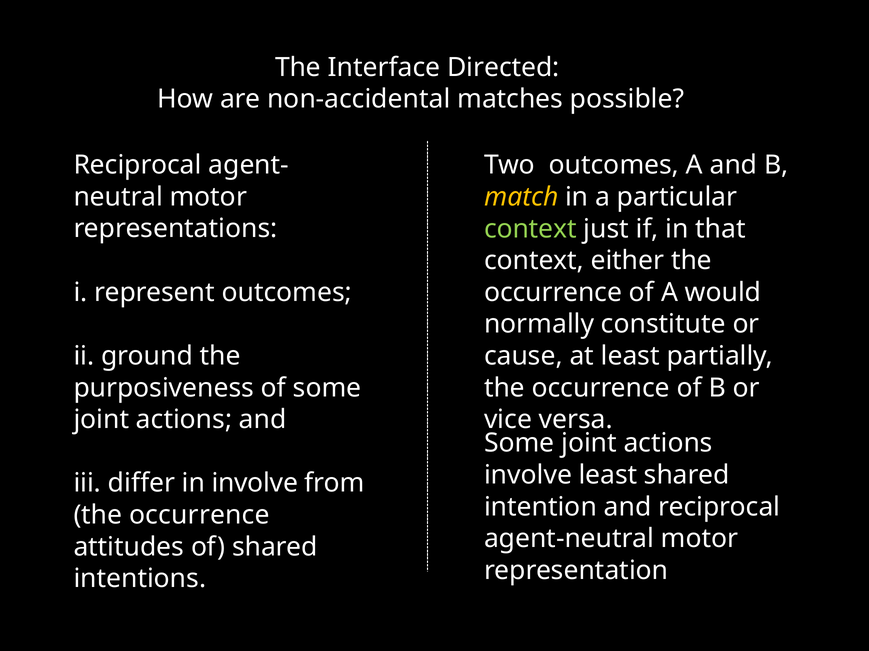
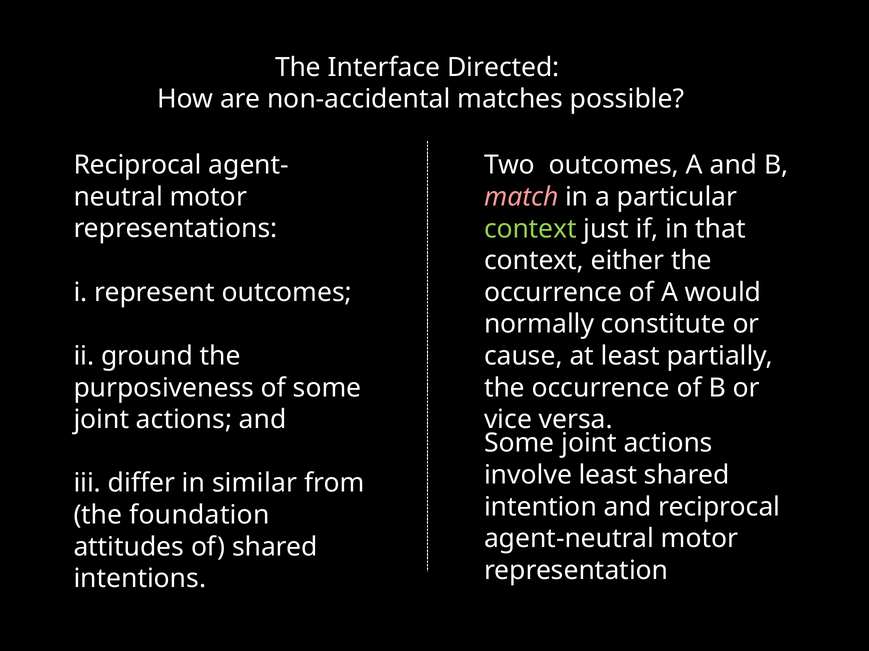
match colour: yellow -> pink (521, 197)
in involve: involve -> similar (255, 484)
occurrence: occurrence -> foundation (199, 516)
